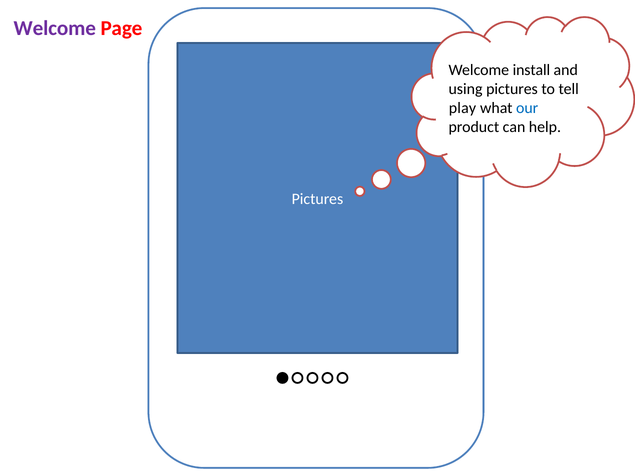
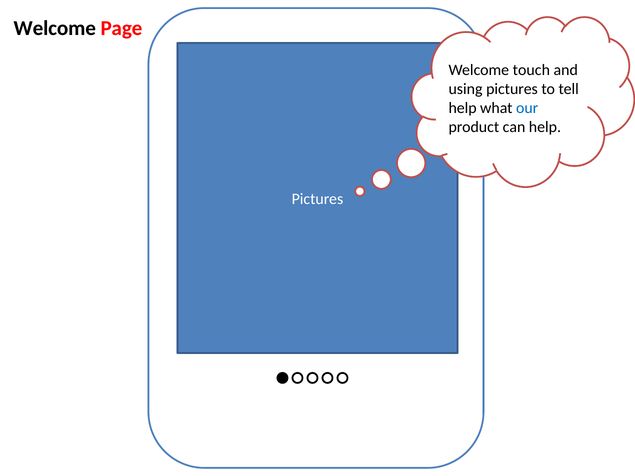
Welcome colour: purple -> black (55, 28)
install: install -> touch (531, 70)
play: play -> help (463, 108)
